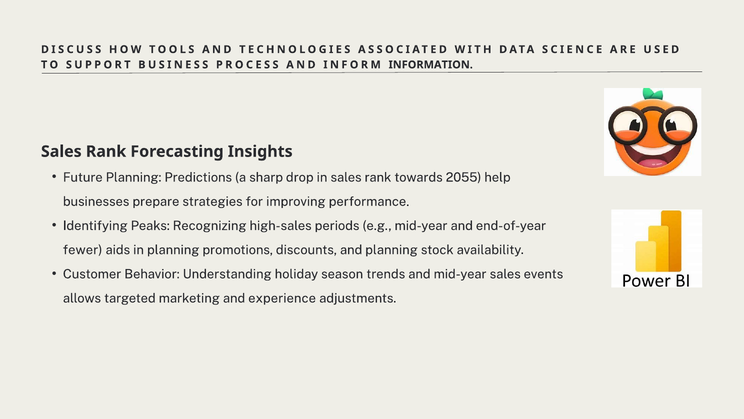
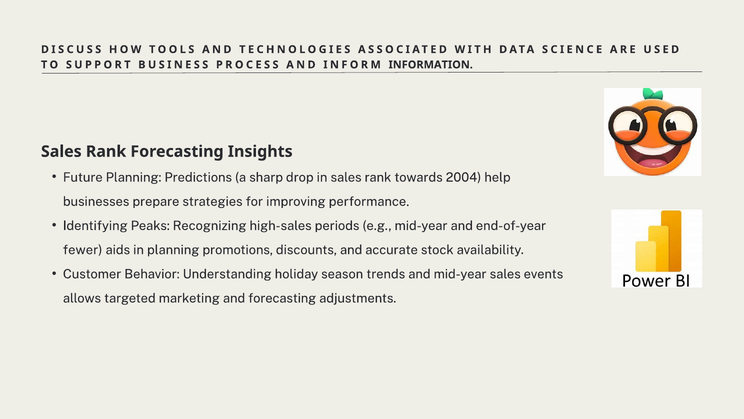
2055: 2055 -> 2004 (463, 177)
and planning: planning -> accurate (392, 250)
and experience: experience -> forecasting (282, 298)
